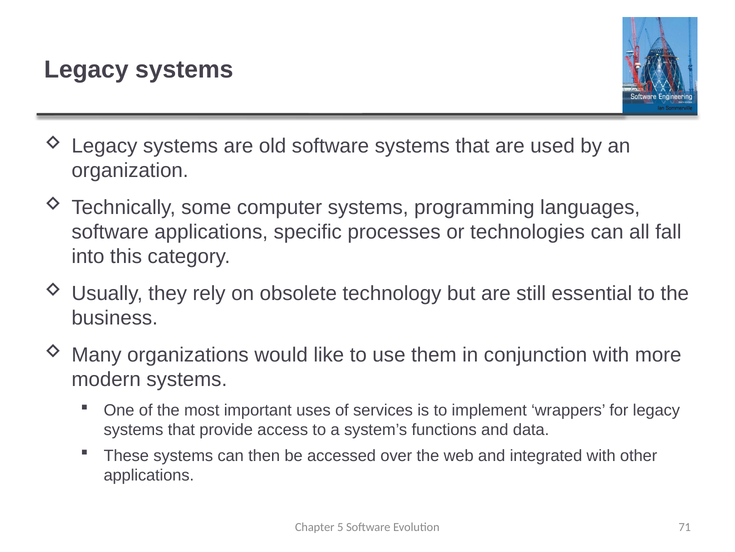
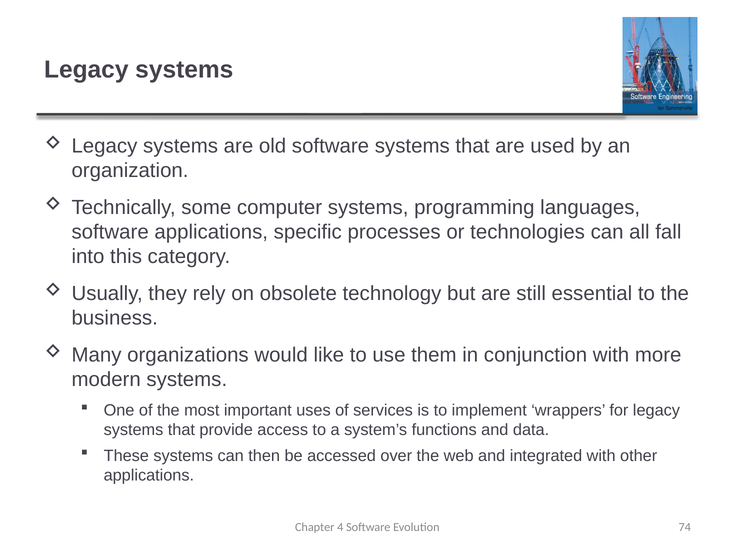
5: 5 -> 4 (340, 526)
71: 71 -> 74 (685, 526)
